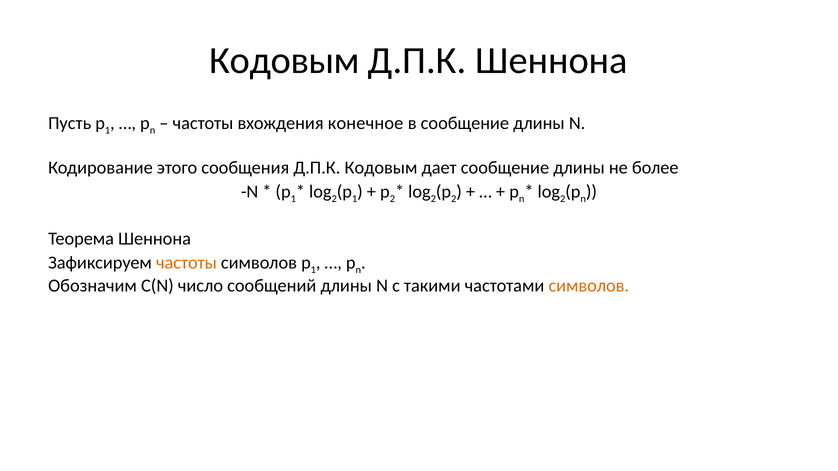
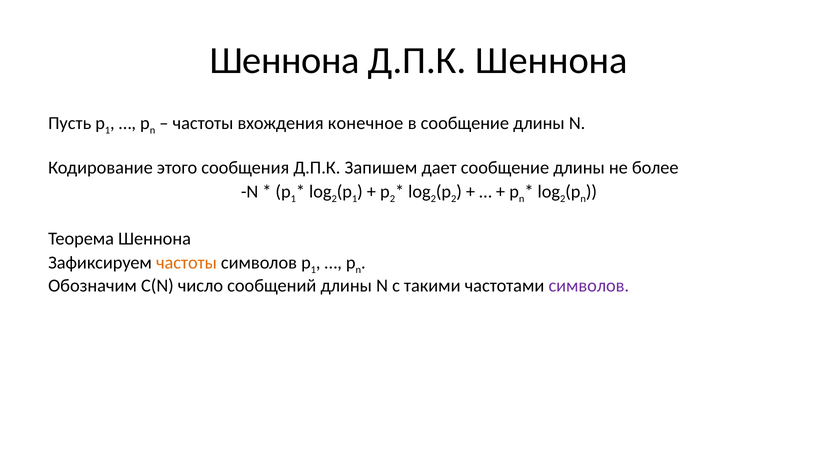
Кодовым: Кодовым -> Шеннона (285, 61)
Д.П.К Кодовым: Кодовым -> Запишем (381, 168)
символов colour: orange -> purple (589, 286)
